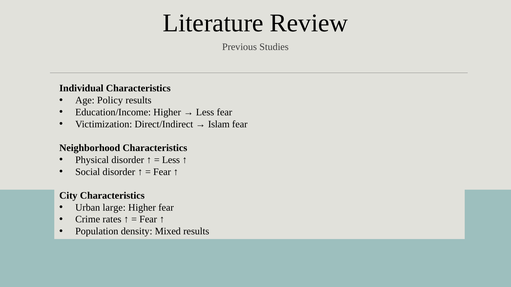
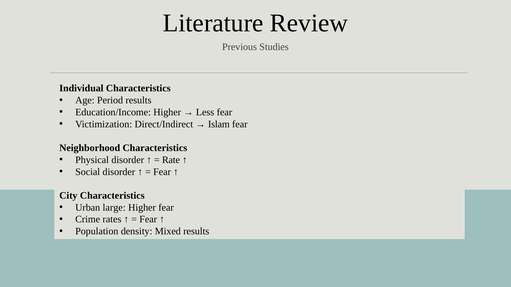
Policy: Policy -> Period (110, 100)
Less: Less -> Rate (171, 160)
